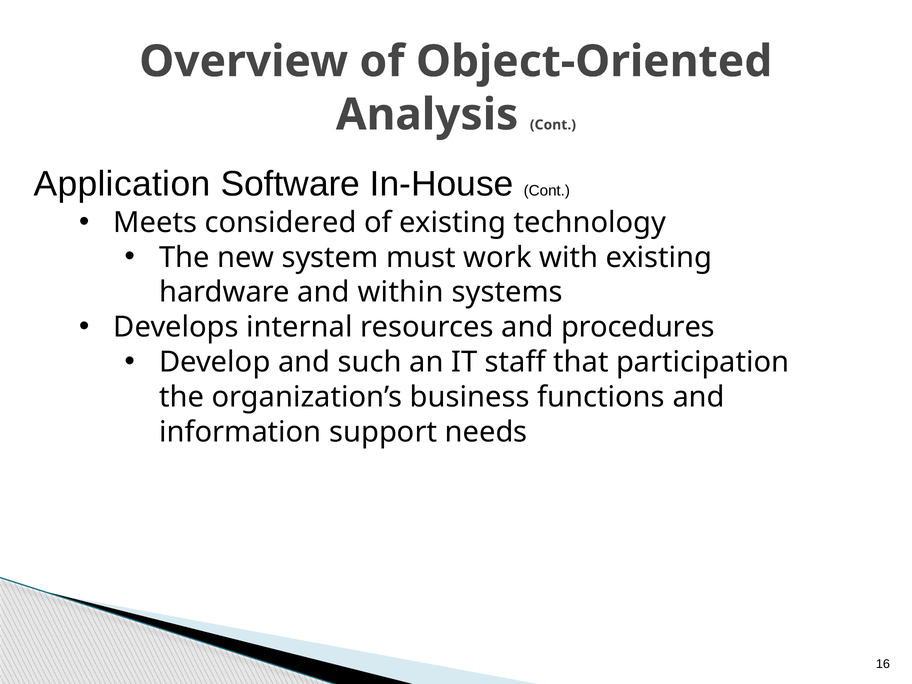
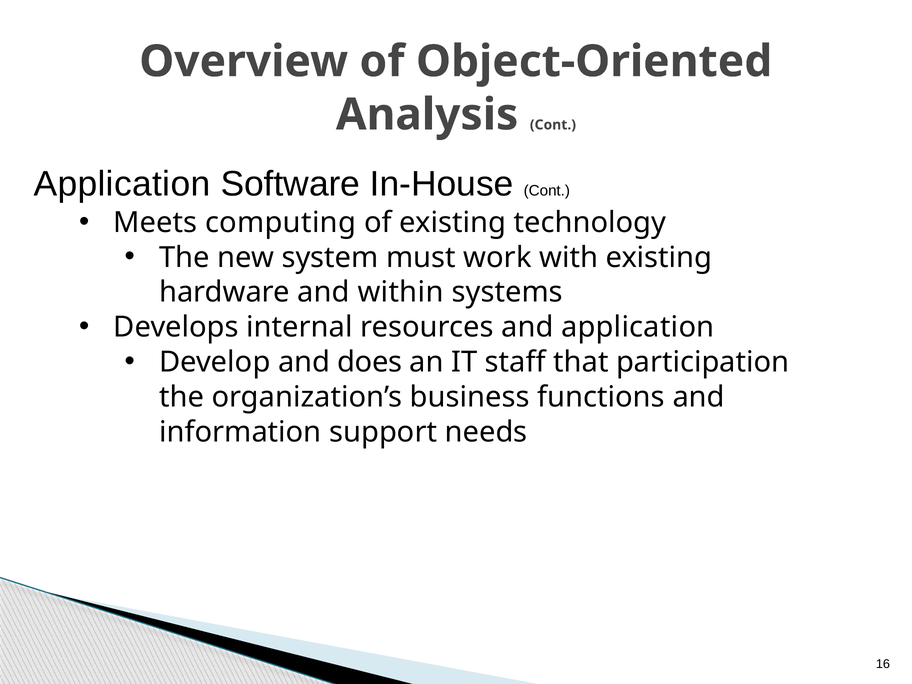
considered: considered -> computing (281, 222)
and procedures: procedures -> application (638, 327)
such: such -> does (370, 362)
